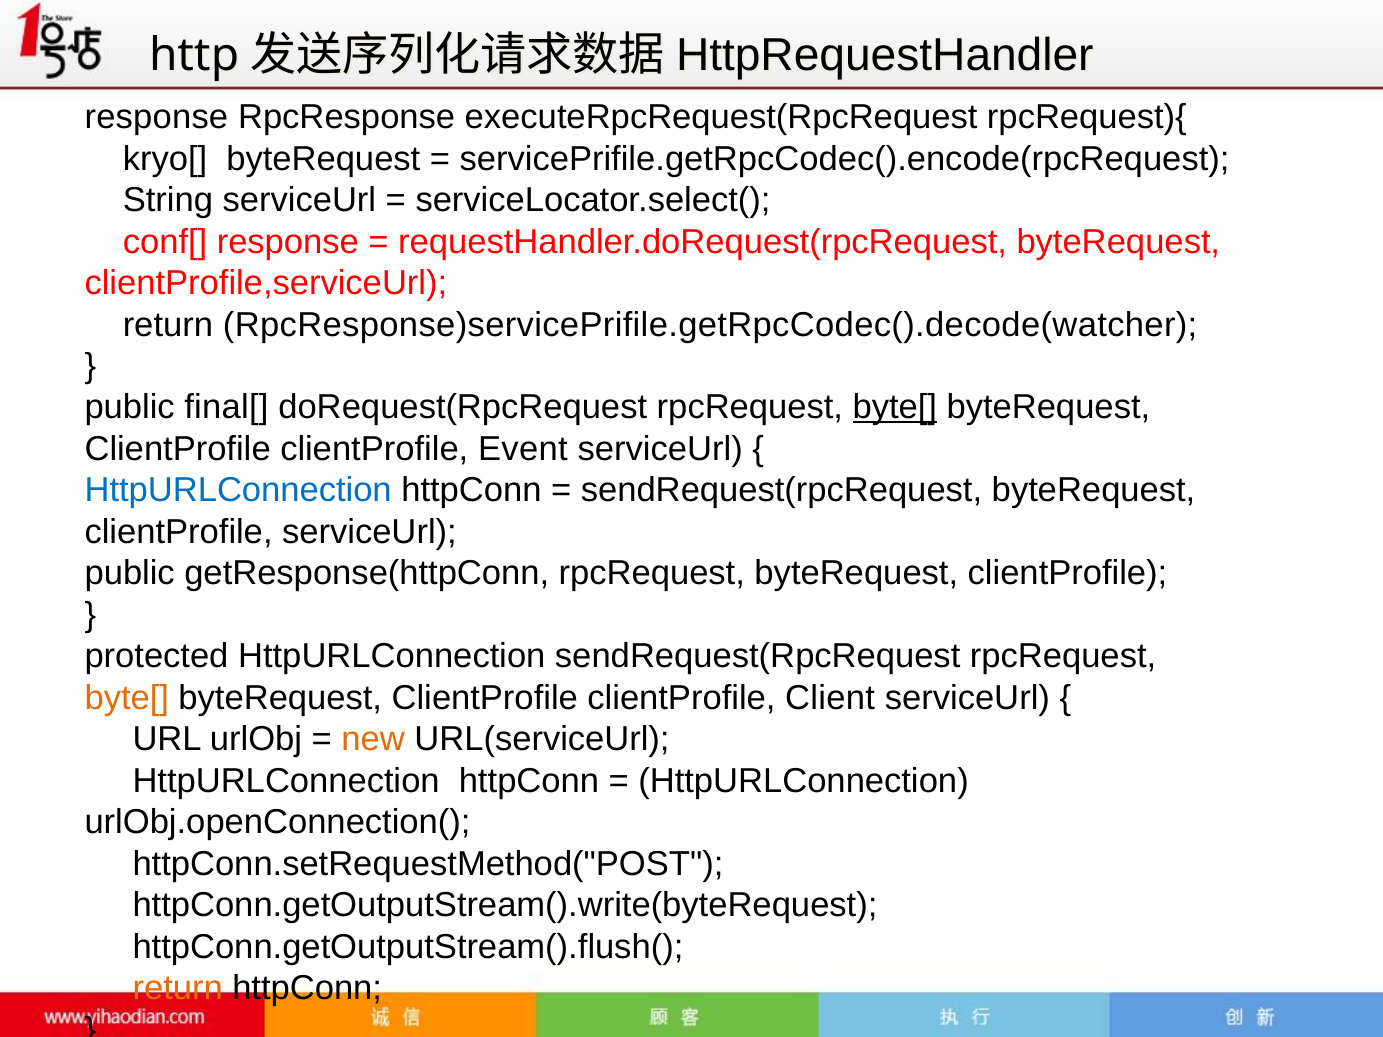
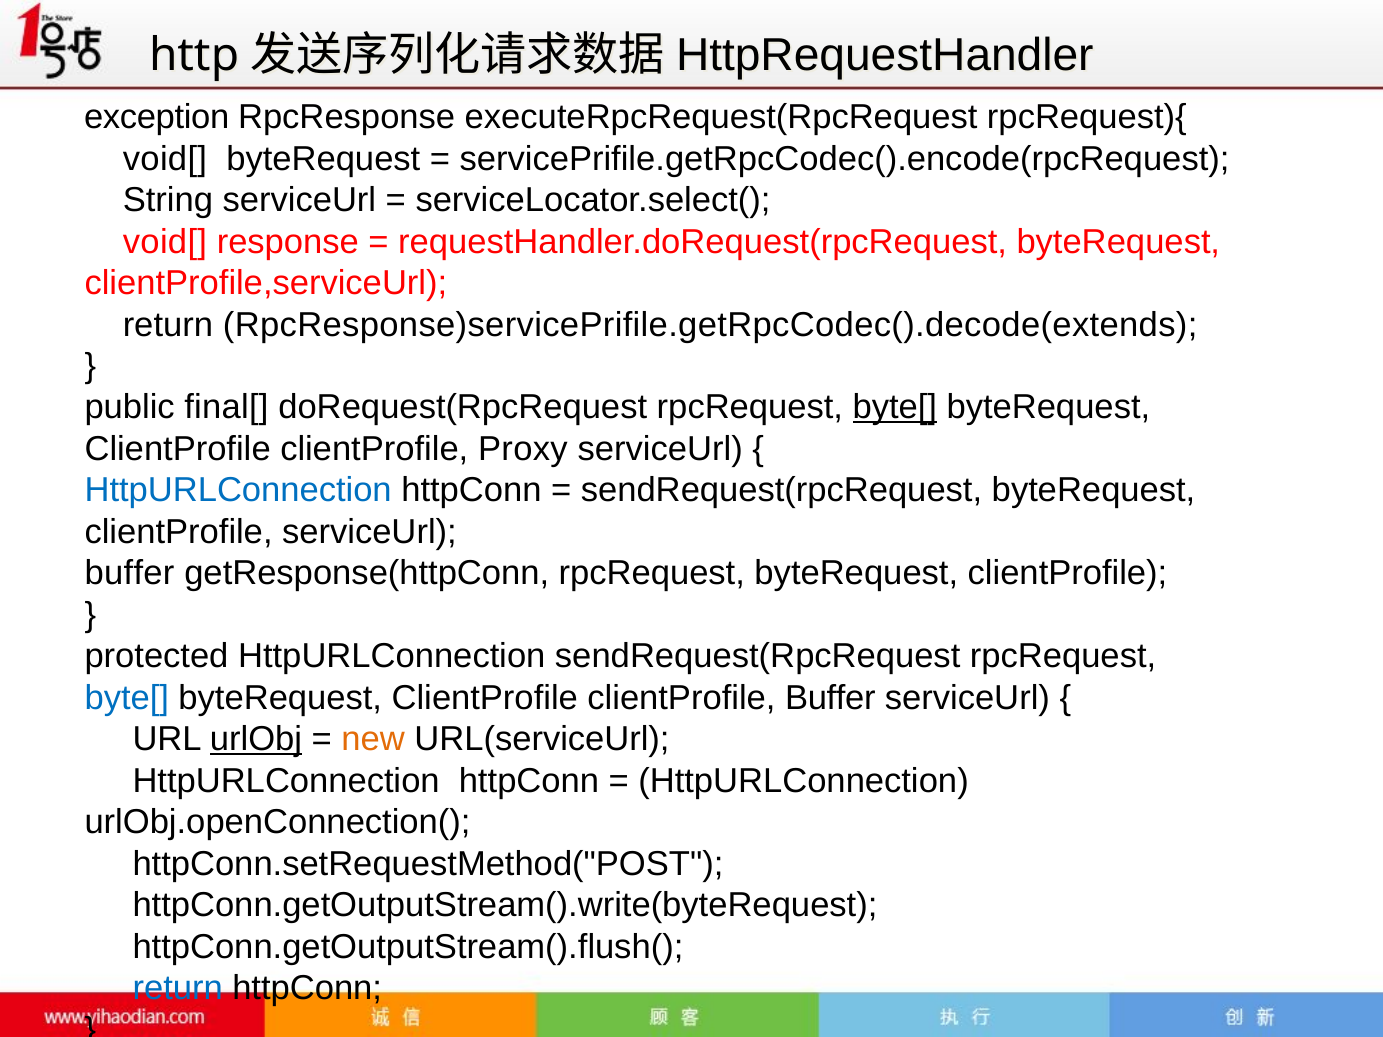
response: response -> exception (157, 117)
kryo[: kryo[ -> void[ (165, 159)
conf[: conf[ -> void[ (165, 242)
RpcResponse)servicePrifile.getRpcCodec().decode(watcher: RpcResponse)servicePrifile.getRpcCodec().decode(watcher -> RpcResponse)servicePrifile.getRpcCodec().decode(extends (710, 325)
Event: Event -> Proxy (523, 449)
public: public -> buffer (130, 574)
byte[ colour: orange -> blue (127, 698)
clientProfile Client: Client -> Buffer (830, 698)
urlObj underline: none -> present (256, 740)
return colour: orange -> blue (178, 989)
